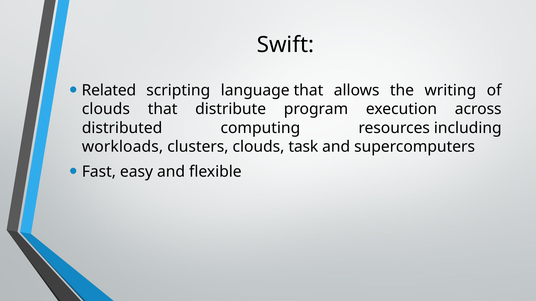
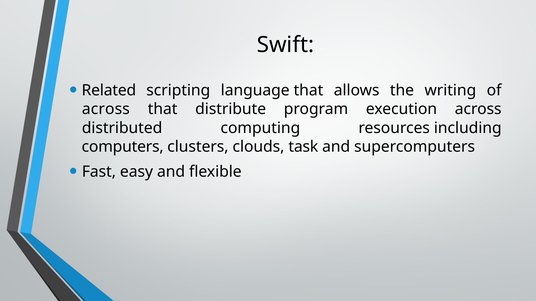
clouds: clouds -> across (106, 109)
workloads: workloads -> computers (123, 147)
